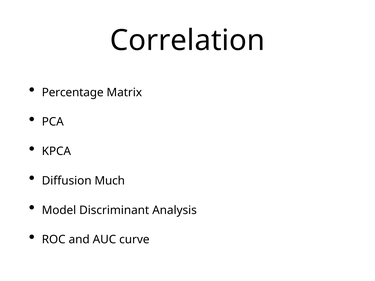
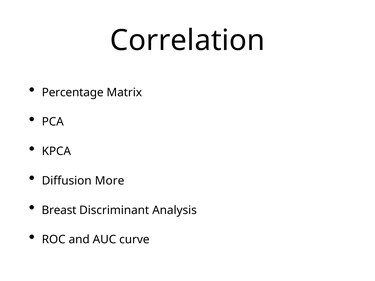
Much: Much -> More (110, 181)
Model: Model -> Breast (59, 210)
